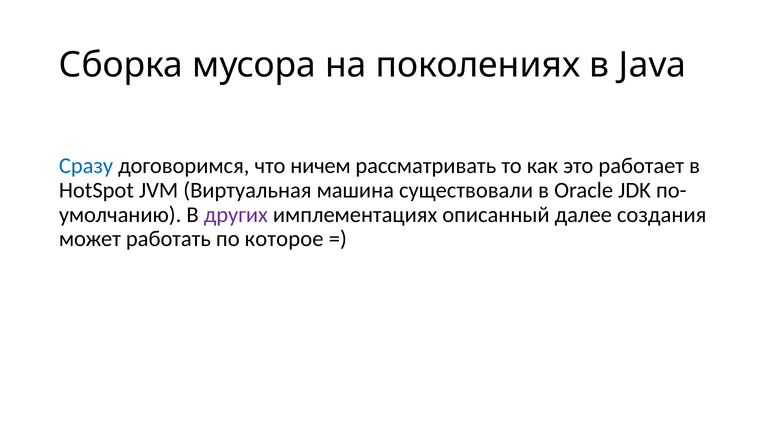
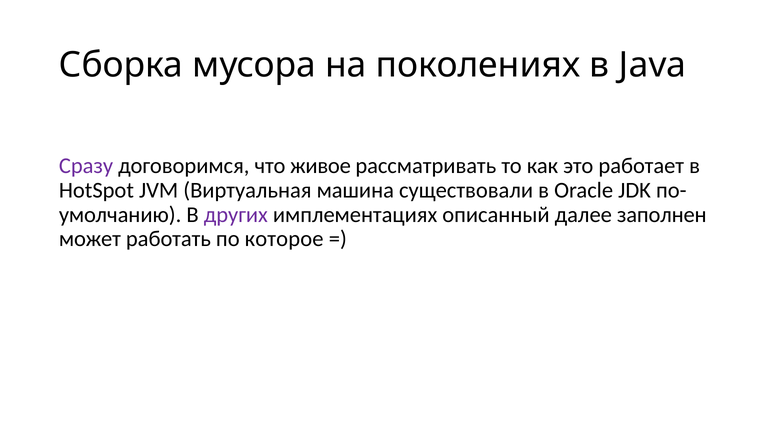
Сразу colour: blue -> purple (86, 166)
ничем: ничем -> живое (321, 166)
создания: создания -> заполнен (662, 215)
